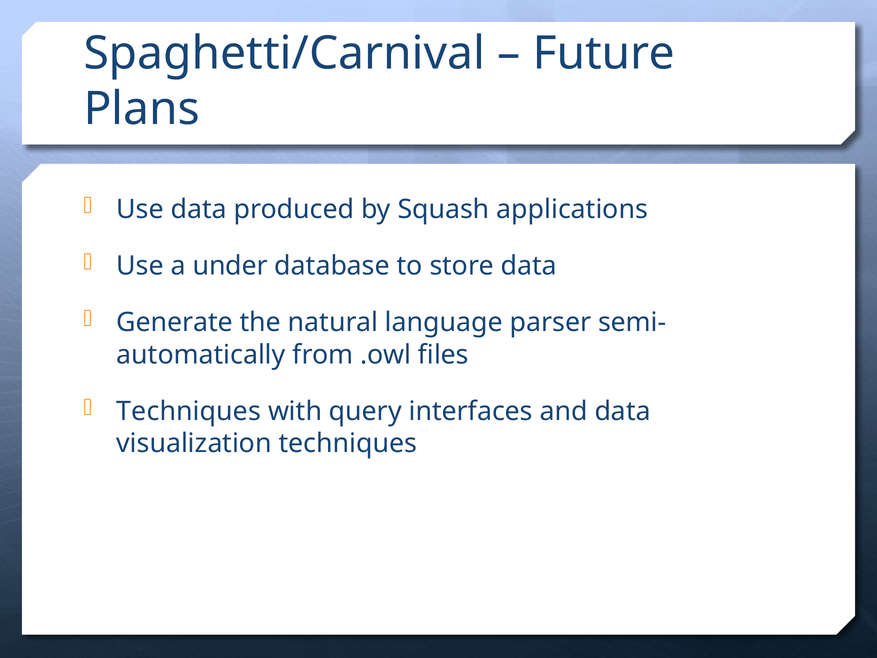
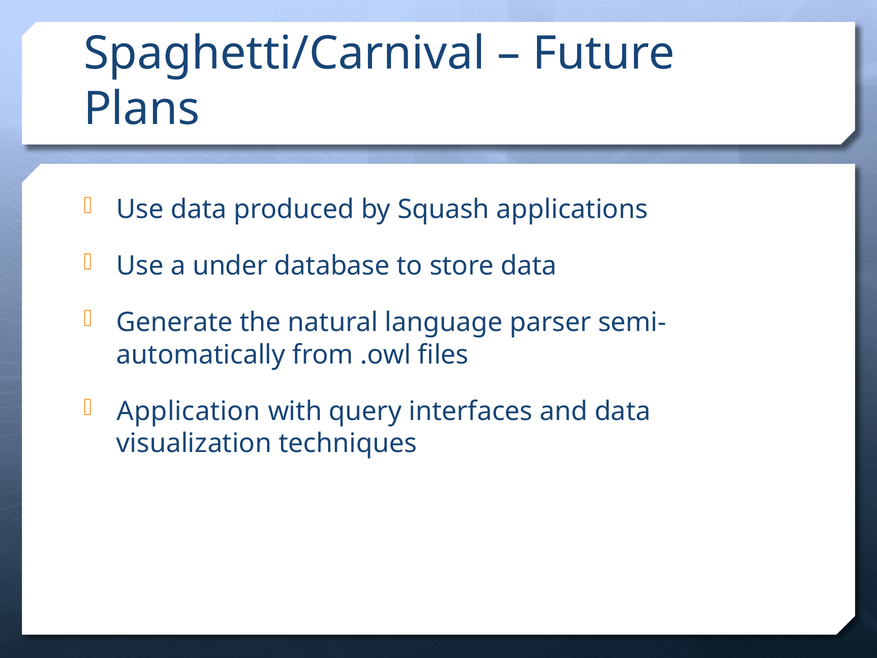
Techniques: Techniques -> Application (189, 411)
